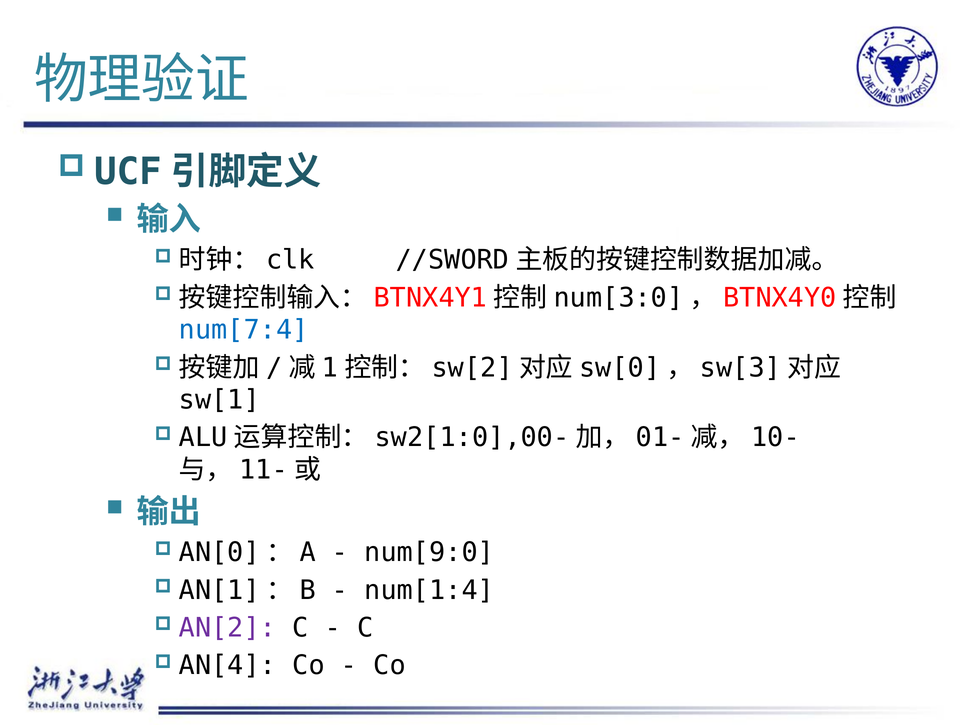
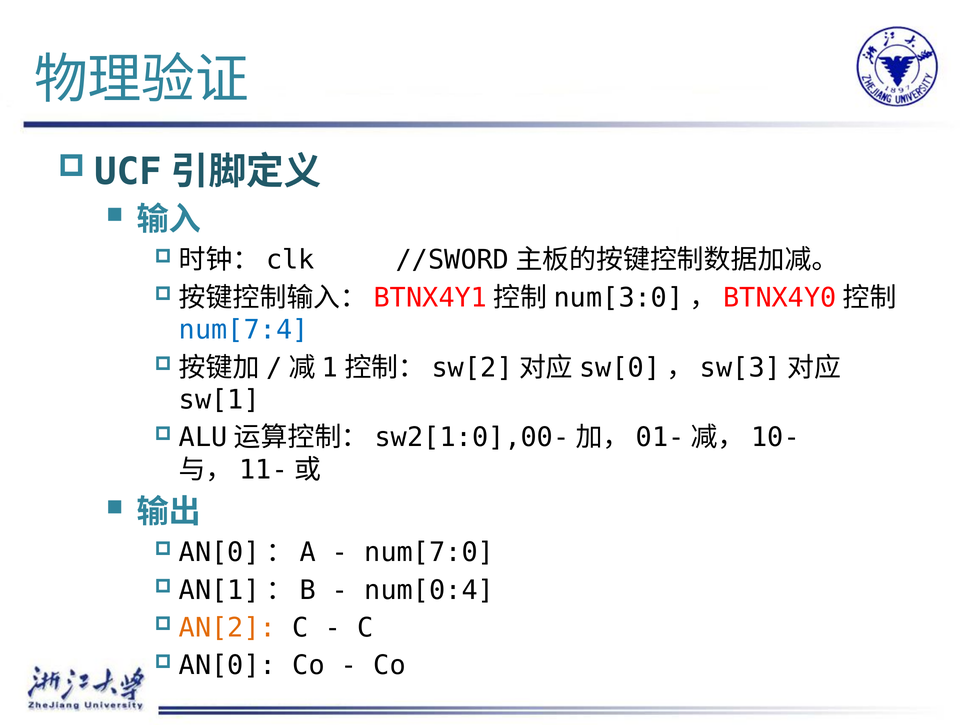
num[9:0: num[9:0 -> num[7:0 (429, 553)
num[1:4: num[1:4 -> num[0:4 (429, 590)
AN[2 colour: purple -> orange (227, 628)
AN[4: AN[4 -> AN[0 (227, 666)
